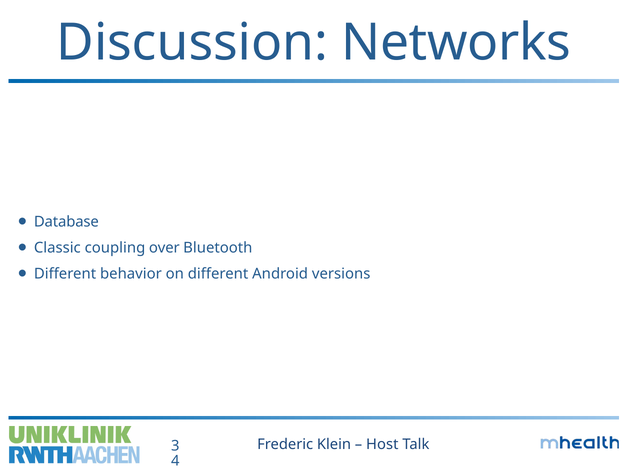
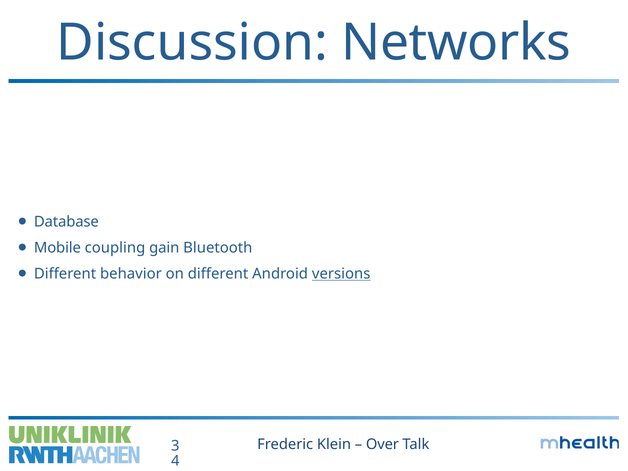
Classic: Classic -> Mobile (57, 248)
over: over -> gain (164, 248)
versions underline: none -> present (341, 274)
Host: Host -> Over (382, 444)
